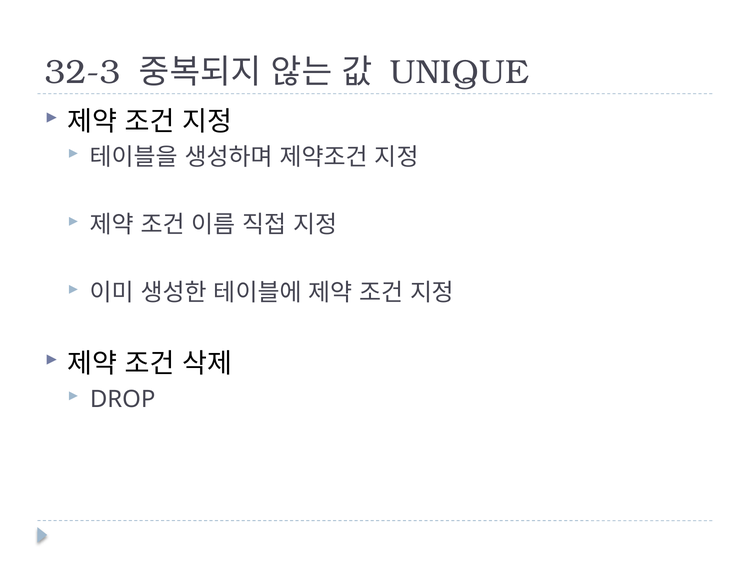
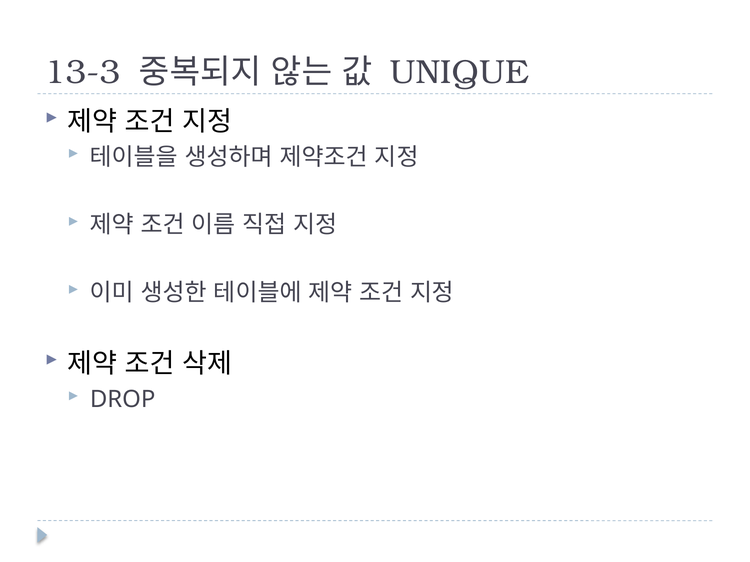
32-3: 32-3 -> 13-3 (83, 72)
